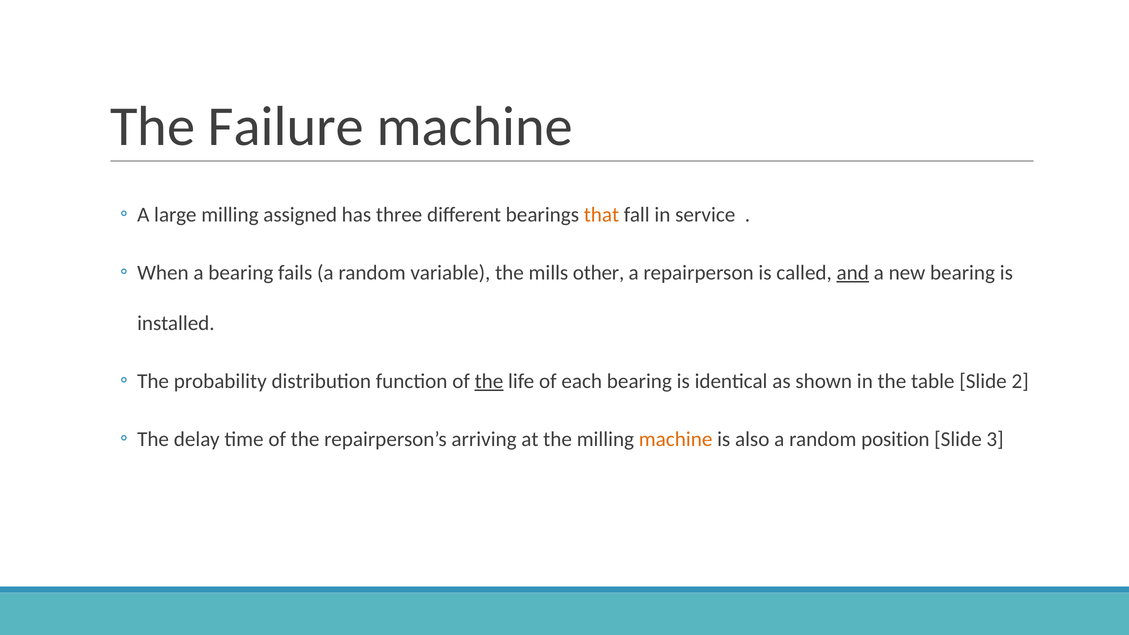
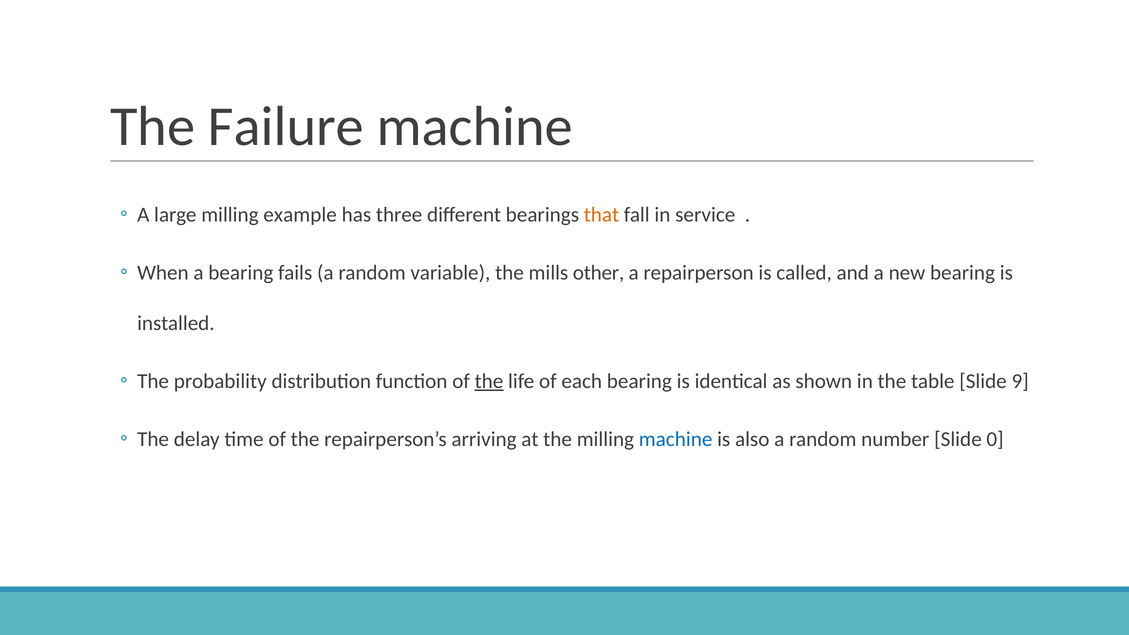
assigned: assigned -> example (300, 215)
and underline: present -> none (853, 273)
2: 2 -> 9 (1020, 381)
machine colour: orange -> blue (676, 439)
position: position -> number (895, 439)
3: 3 -> 0 (995, 439)
